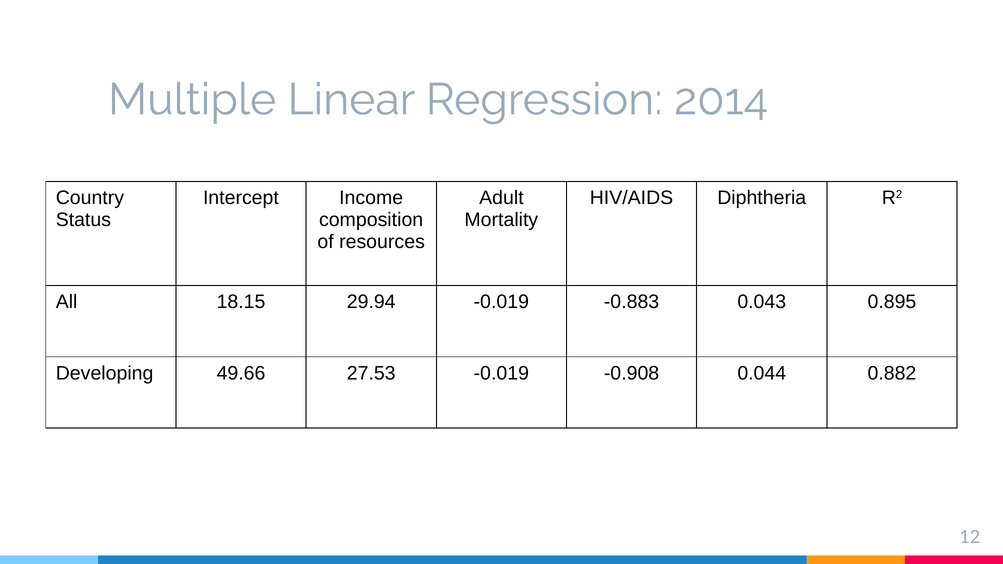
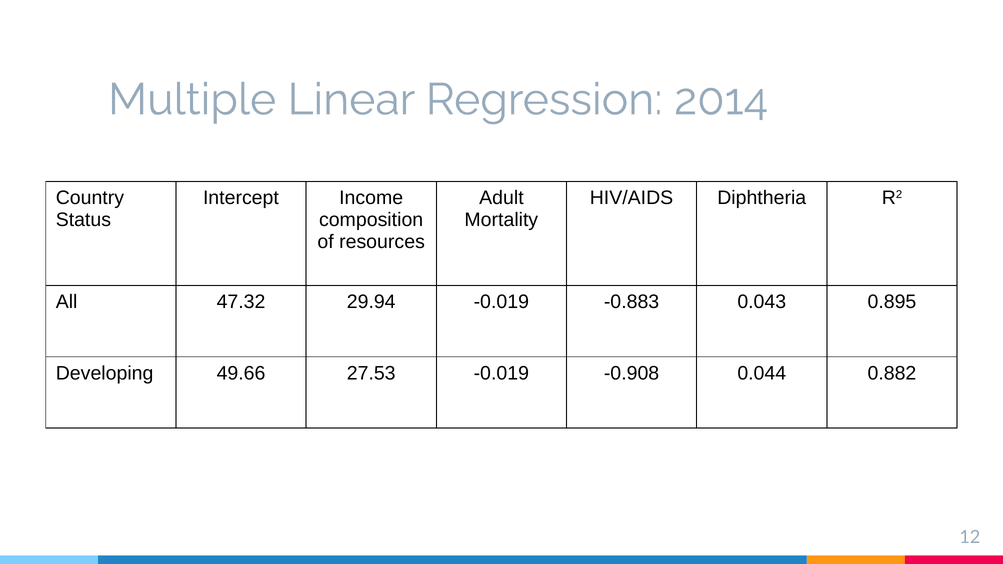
18.15: 18.15 -> 47.32 (241, 302)
